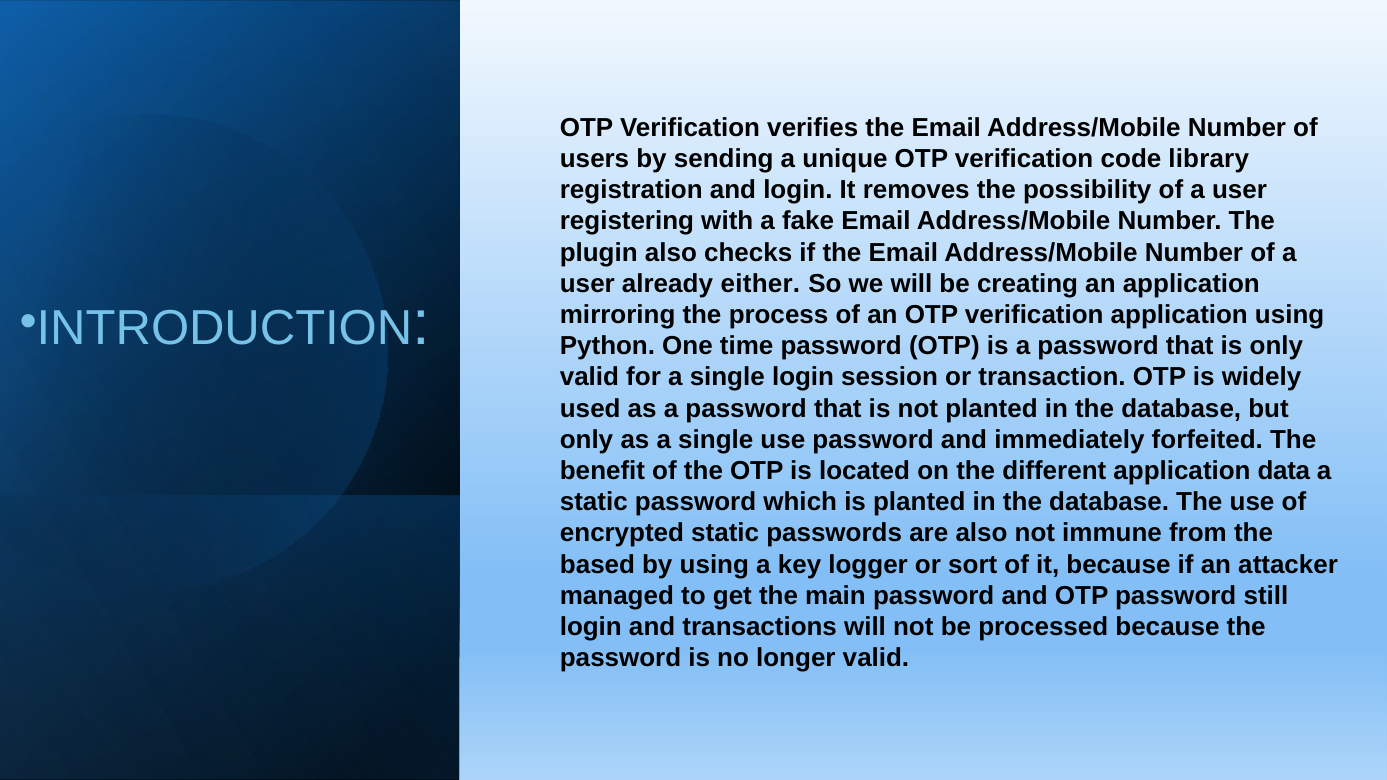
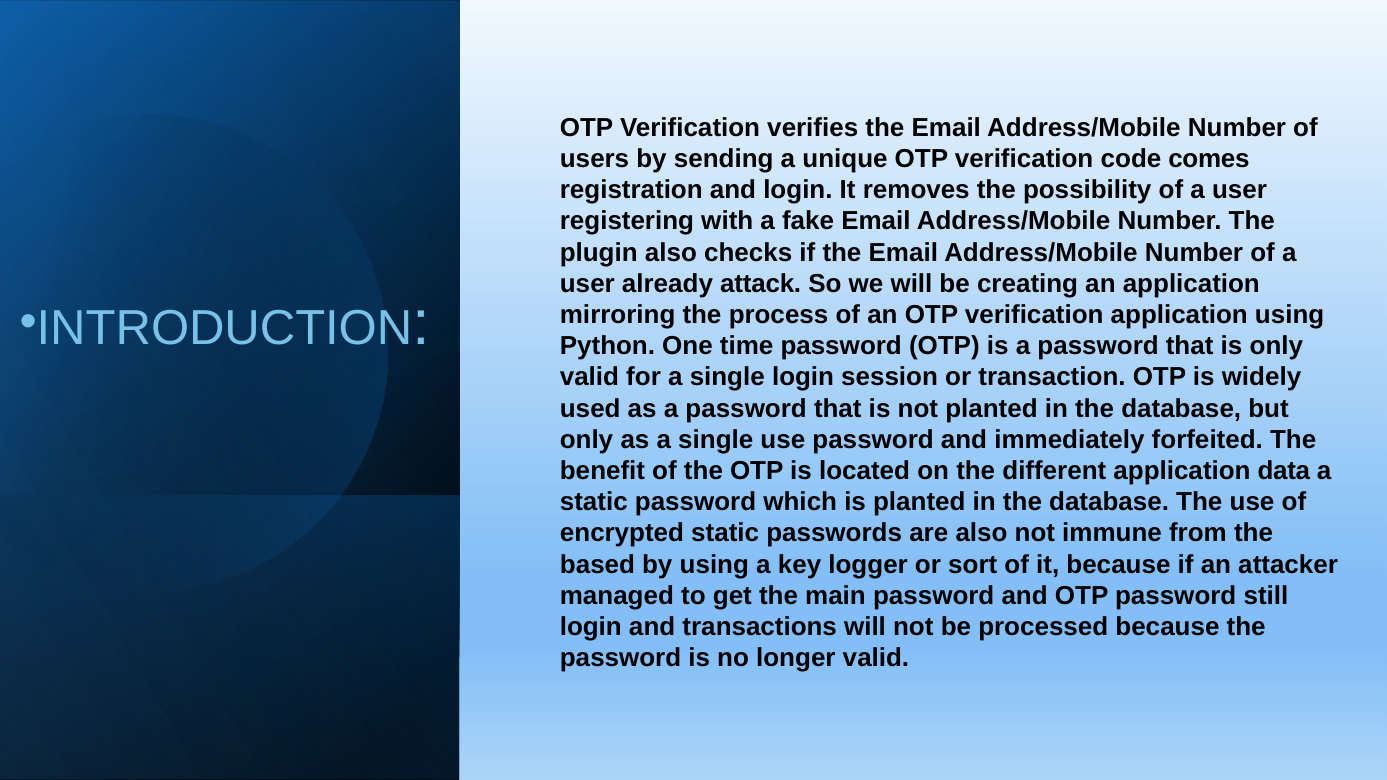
library: library -> comes (1209, 159)
either: either -> attack (761, 284)
